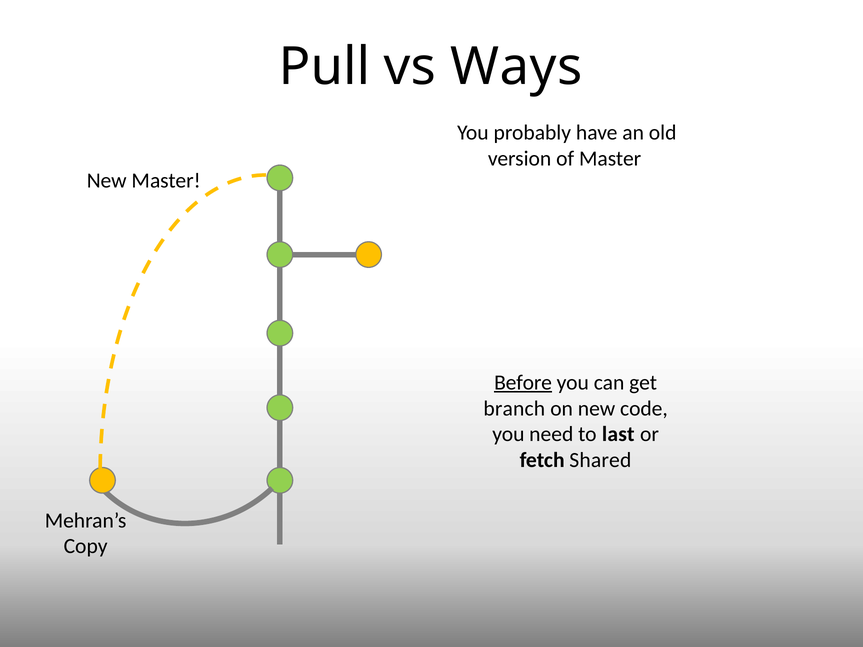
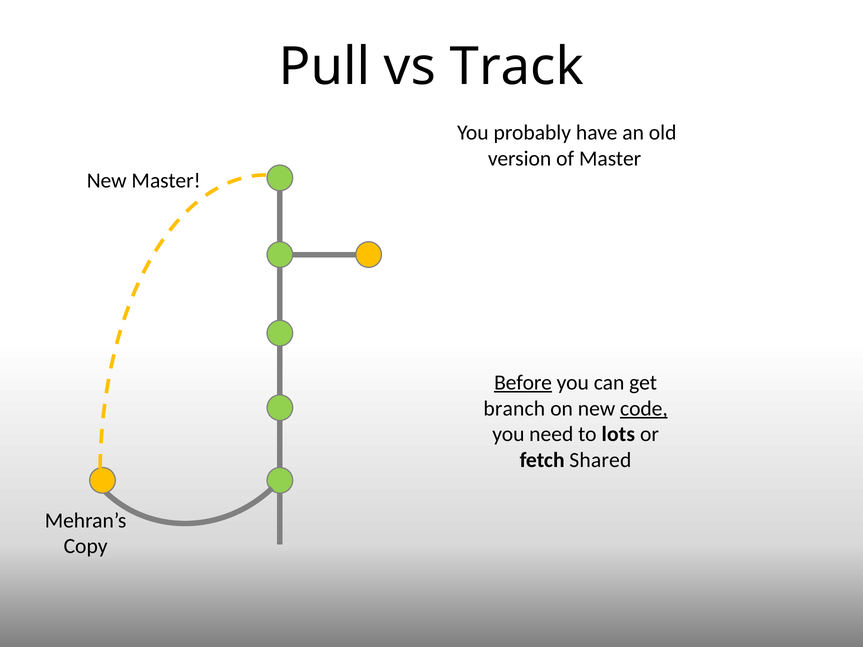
Ways: Ways -> Track (517, 67)
code underline: none -> present (644, 409)
last: last -> lots (618, 434)
